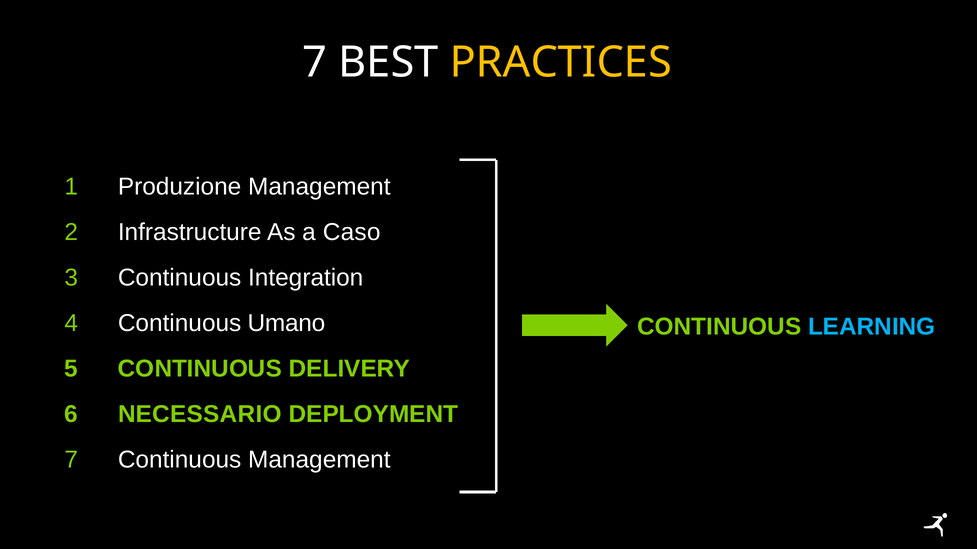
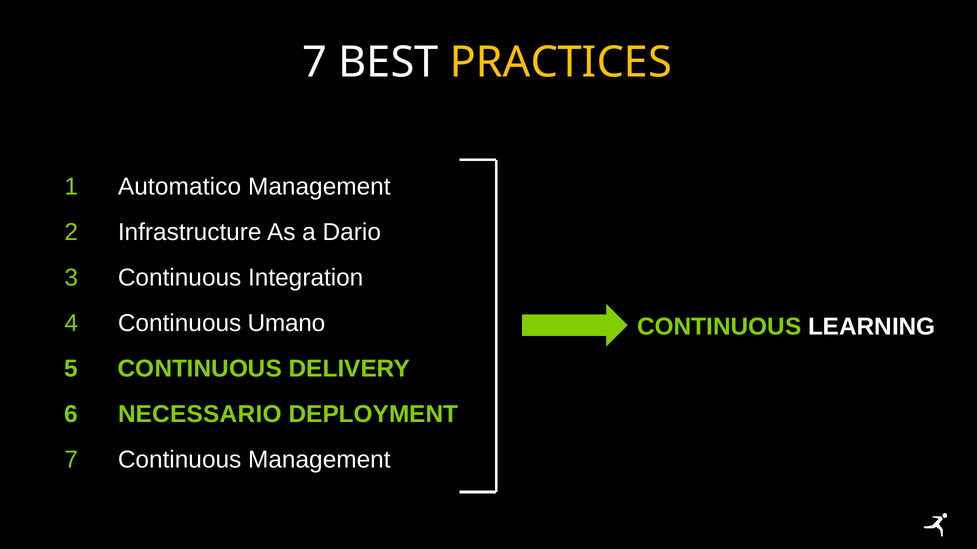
Produzione: Produzione -> Automatico (180, 187)
Caso: Caso -> Dario (352, 232)
LEARNING colour: light blue -> white (872, 327)
